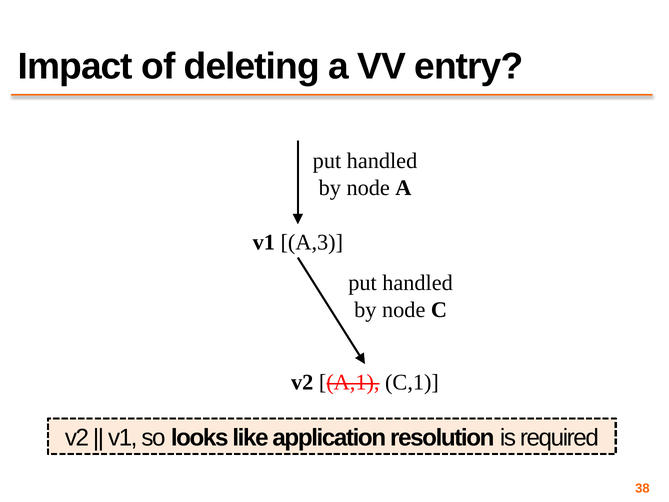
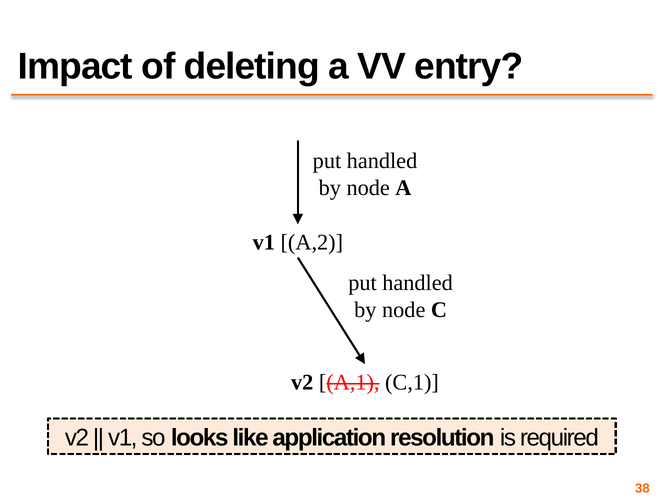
A,3: A,3 -> A,2 (312, 242)
